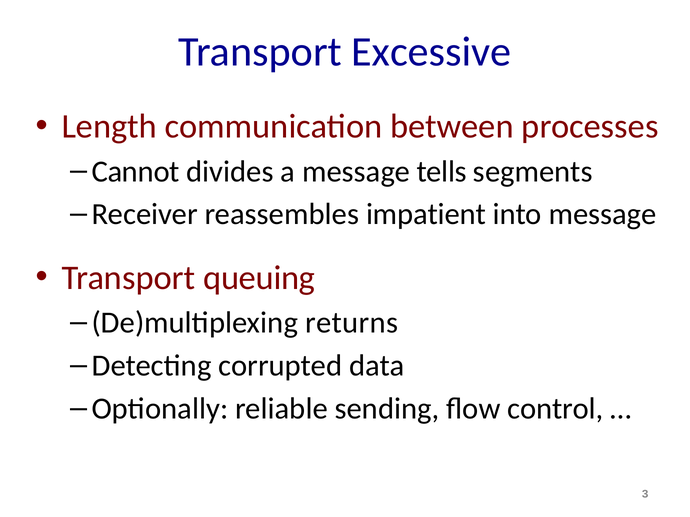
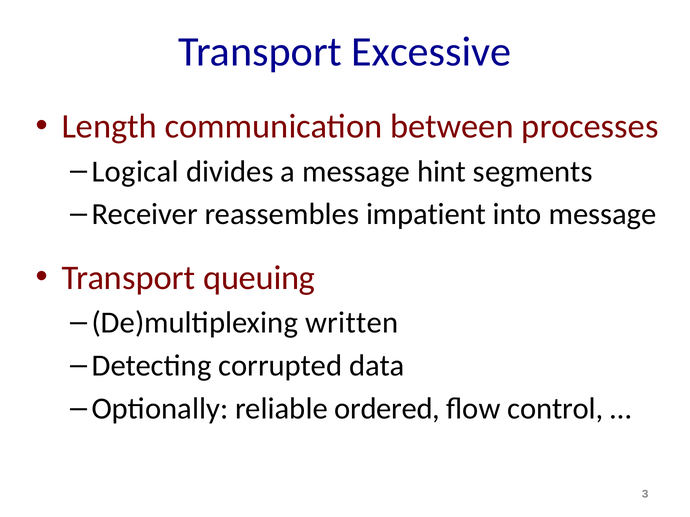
Cannot: Cannot -> Logical (135, 172)
tells: tells -> hint (442, 172)
returns: returns -> written (352, 323)
sending: sending -> ordered (387, 409)
